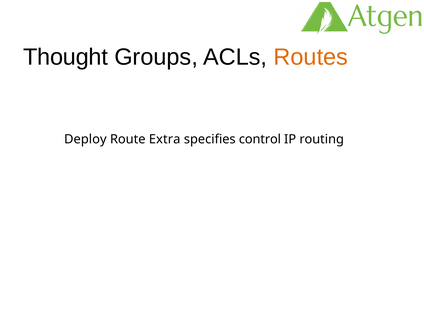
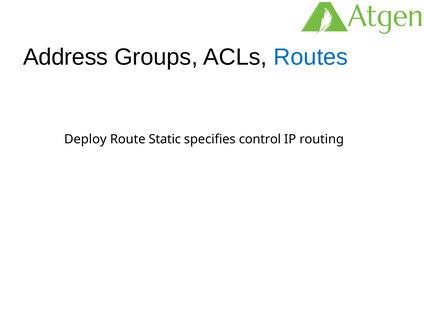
Thought: Thought -> Address (66, 57)
Routes colour: orange -> blue (311, 57)
Extra: Extra -> Static (165, 139)
